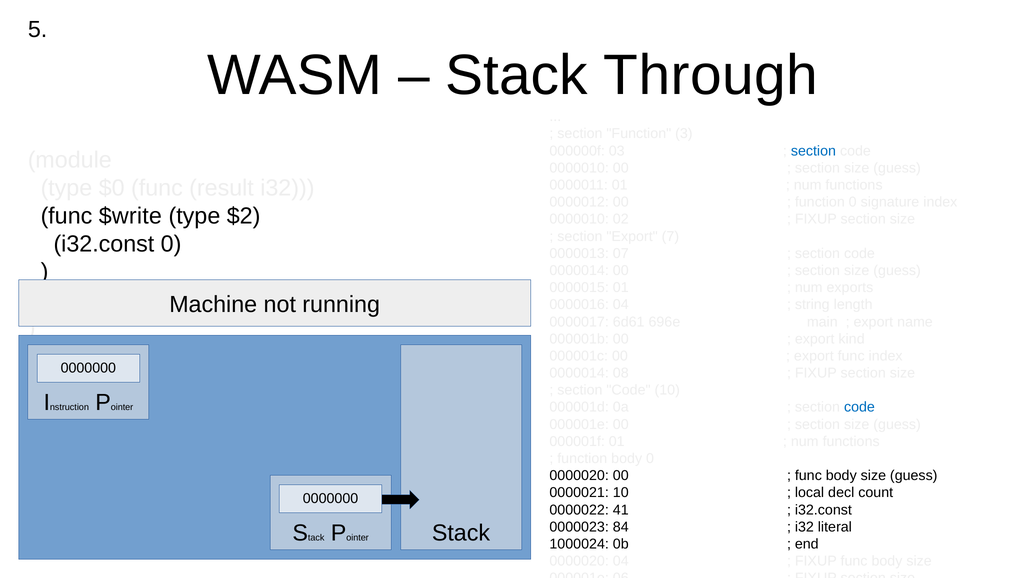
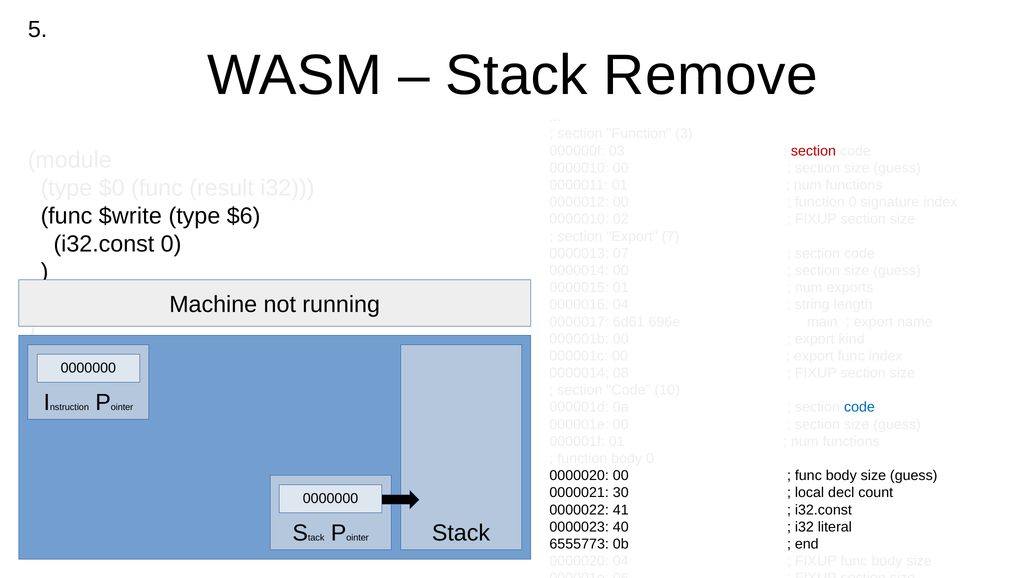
Through: Through -> Remove (711, 75)
section colour: blue -> red (813, 151)
$2: $2 -> $6 (244, 216)
0000021 10: 10 -> 30 (621, 493)
84: 84 -> 40 (621, 527)
1000024: 1000024 -> 6555773 (579, 544)
